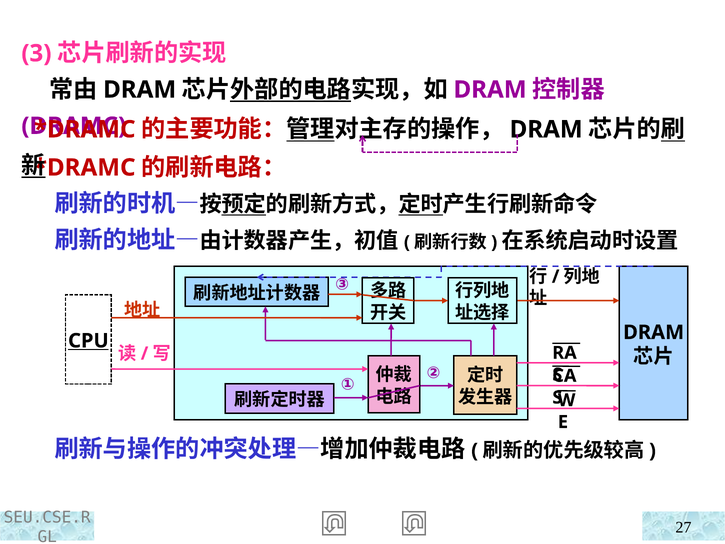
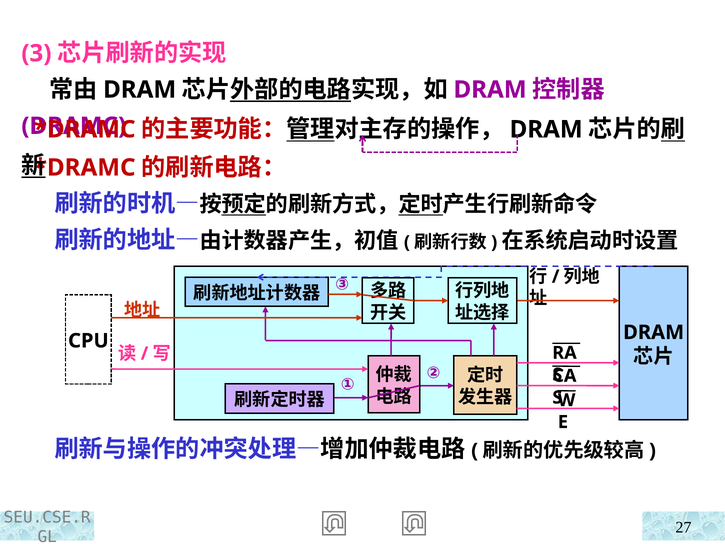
CPU underline: present -> none (88, 341)
